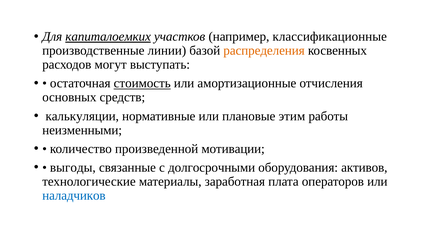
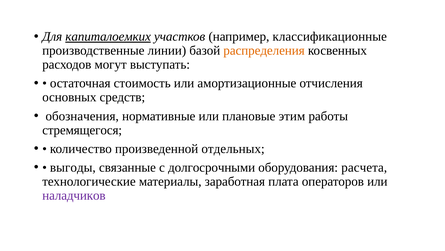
стоимость underline: present -> none (142, 83)
калькуляции: калькуляции -> обозначения (82, 116)
неизменными: неизменными -> стремящегося (82, 130)
мотивации: мотивации -> отдельных (233, 148)
активов: активов -> расчета (364, 167)
наладчиков colour: blue -> purple (74, 195)
